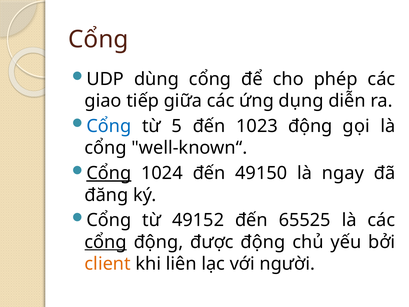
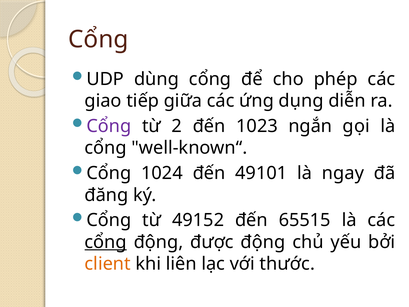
Cổng colour: blue -> purple (109, 126)
5: 5 -> 2 (177, 126)
1023 động: động -> ngắn (310, 126)
Cổng underline: present -> none (109, 173)
49150: 49150 -> 49101 (261, 173)
65525: 65525 -> 65515 (305, 220)
người: người -> thước (287, 264)
